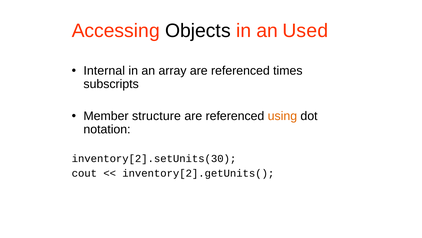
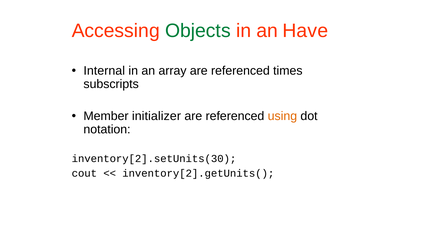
Objects colour: black -> green (198, 31)
Used: Used -> Have (305, 31)
structure: structure -> initializer (156, 116)
